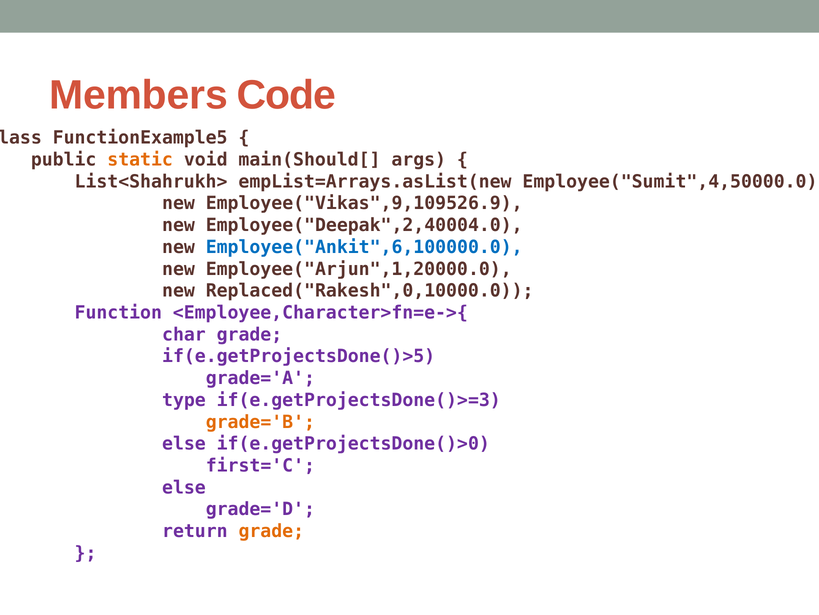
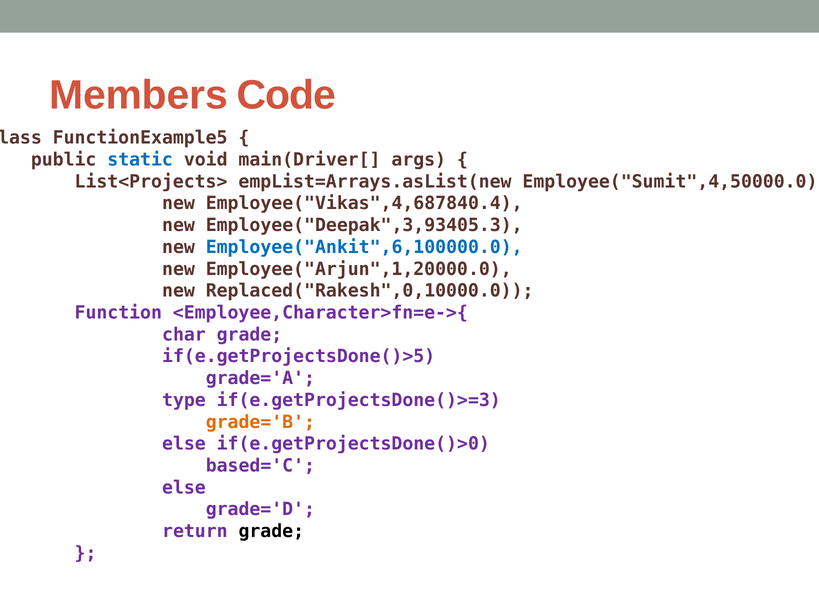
static colour: orange -> blue (140, 160)
main(Should[: main(Should[ -> main(Driver[ (310, 160)
List<Shahrukh>: List<Shahrukh> -> List<Projects> (151, 181)
Employee("Vikas",9,109526.9: Employee("Vikas",9,109526.9 -> Employee("Vikas",4,687840.4 (364, 203)
Employee("Deepak",2,40004.0: Employee("Deepak",2,40004.0 -> Employee("Deepak",3,93405.3 (364, 225)
first='C: first='C -> based='C (260, 465)
grade colour: orange -> black (271, 531)
